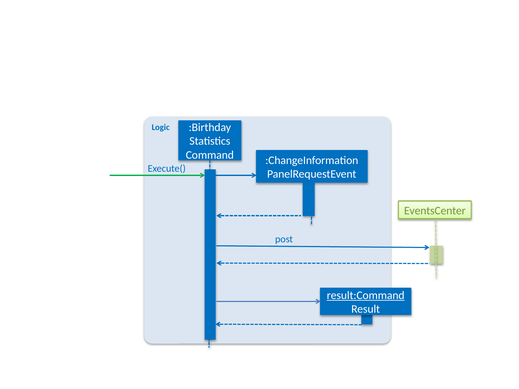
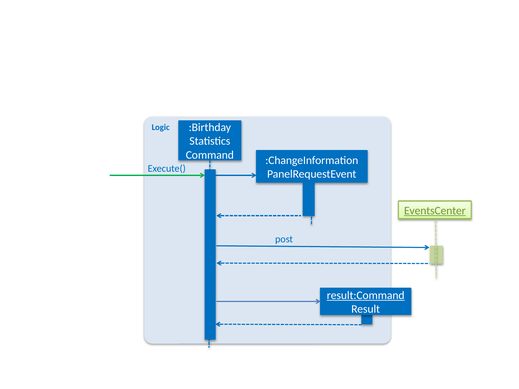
EventsCenter underline: none -> present (435, 211)
